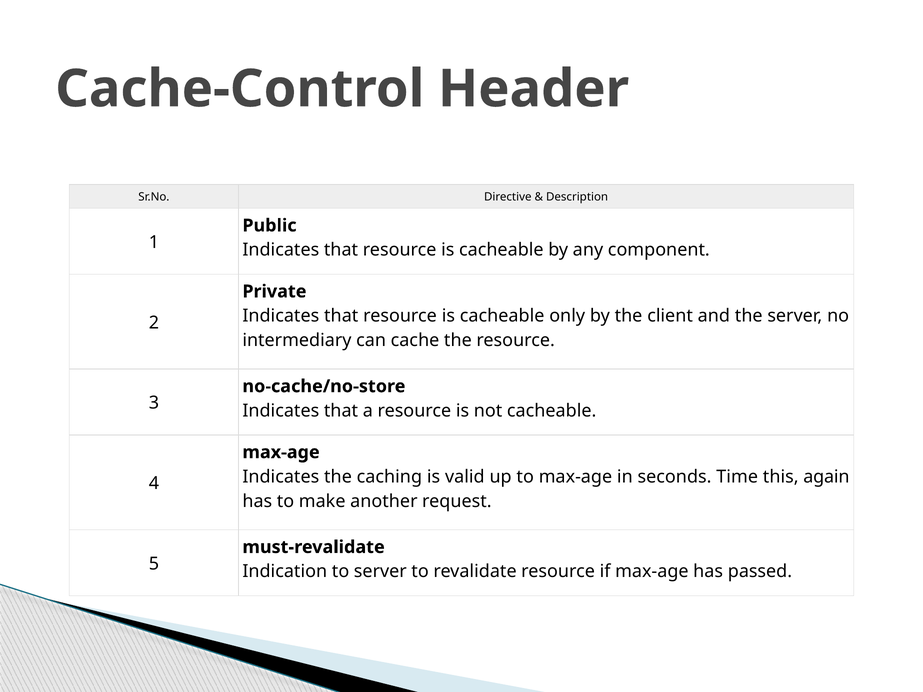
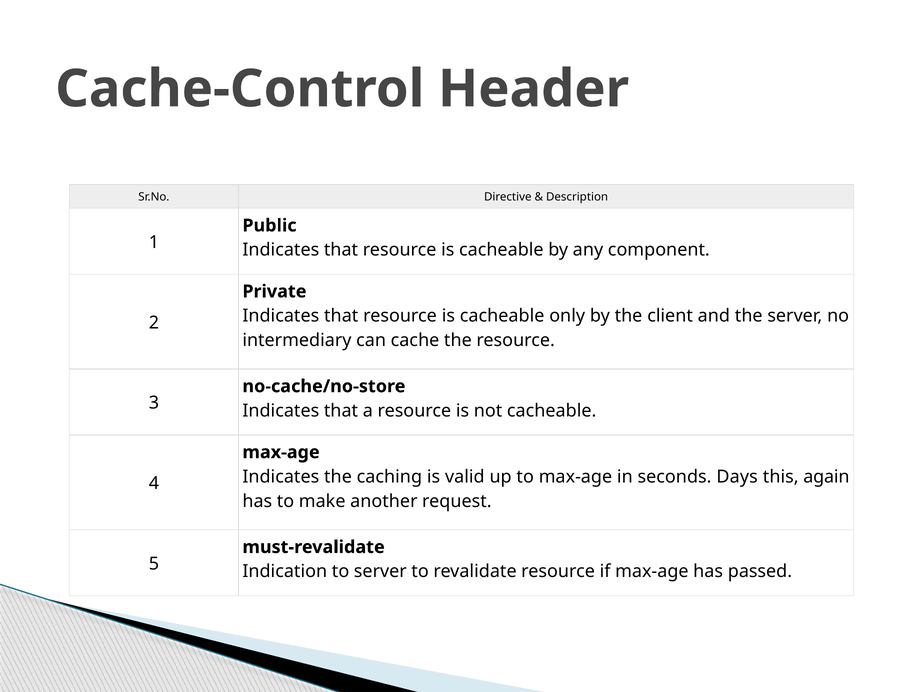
Time: Time -> Days (737, 477)
